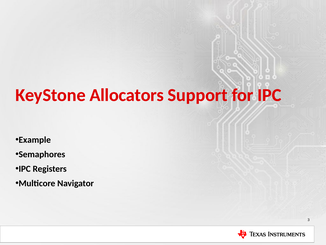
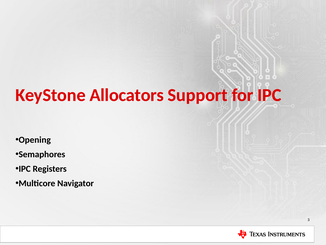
Example: Example -> Opening (35, 140)
